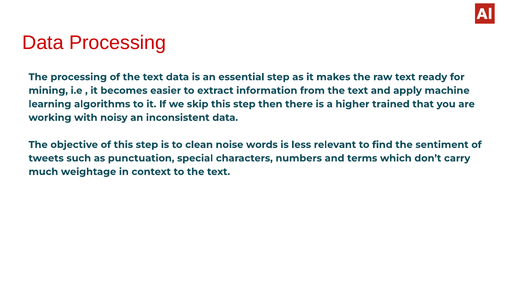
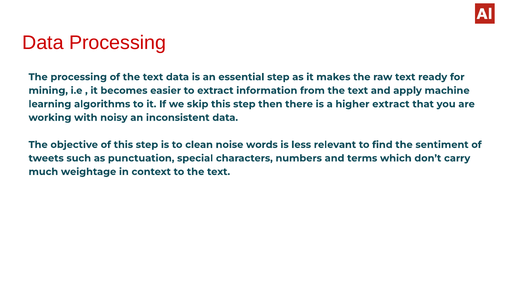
higher trained: trained -> extract (391, 104)
